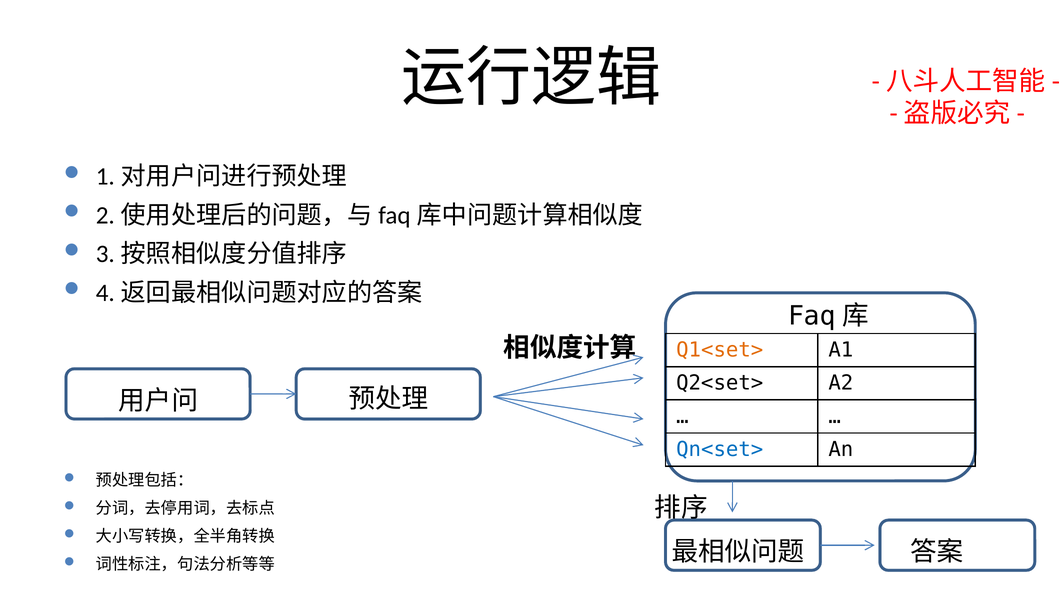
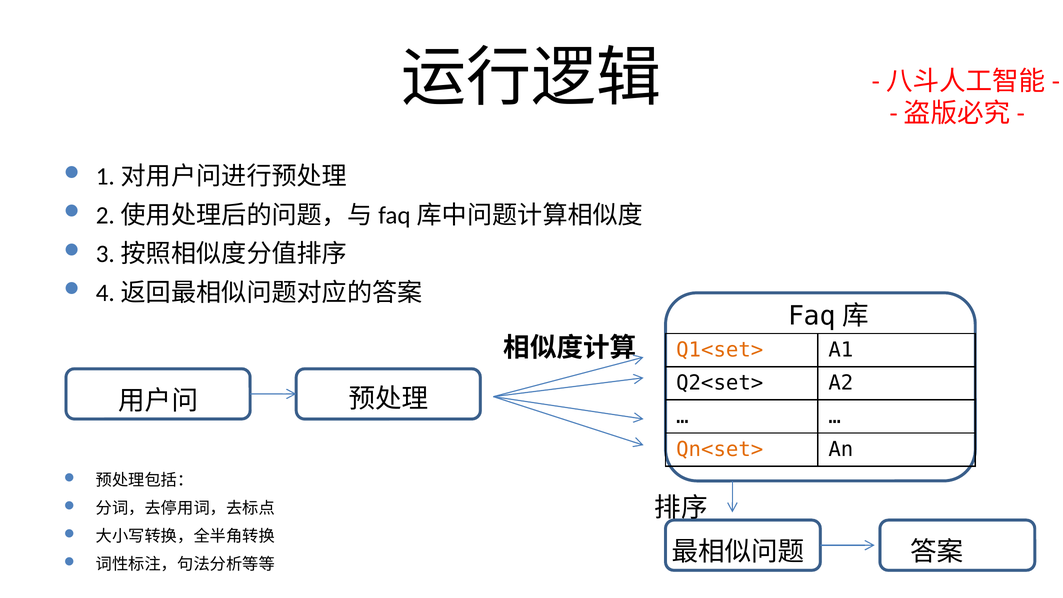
Qn<set> colour: blue -> orange (720, 449)
